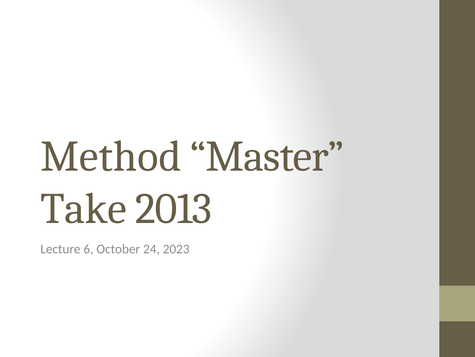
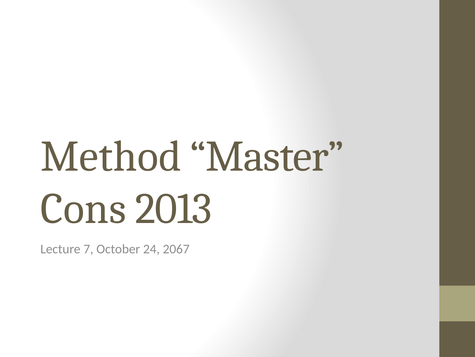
Take: Take -> Cons (83, 208)
6: 6 -> 7 (88, 249)
2023: 2023 -> 2067 (176, 249)
